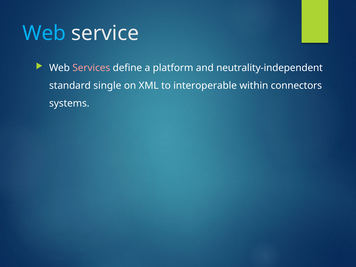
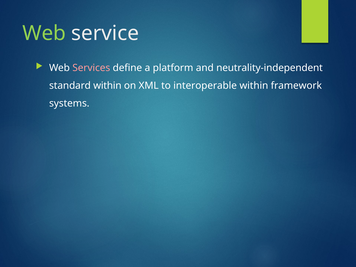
Web colour: light blue -> light green (44, 33)
standard single: single -> within (107, 86)
connectors: connectors -> framework (296, 86)
